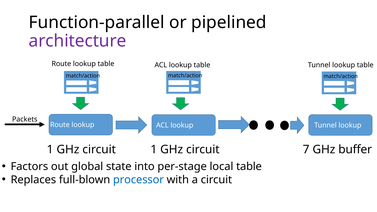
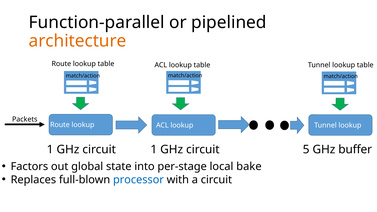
architecture colour: purple -> orange (78, 41)
7: 7 -> 5 (306, 149)
local table: table -> bake (249, 167)
